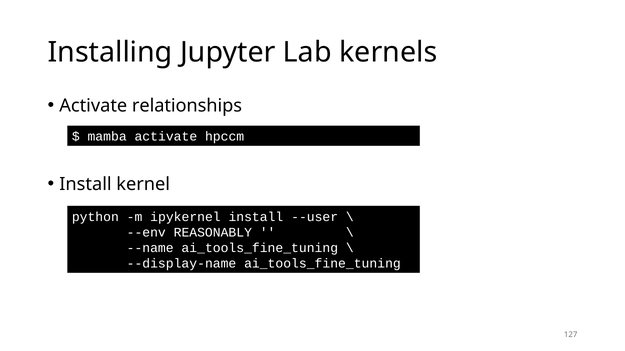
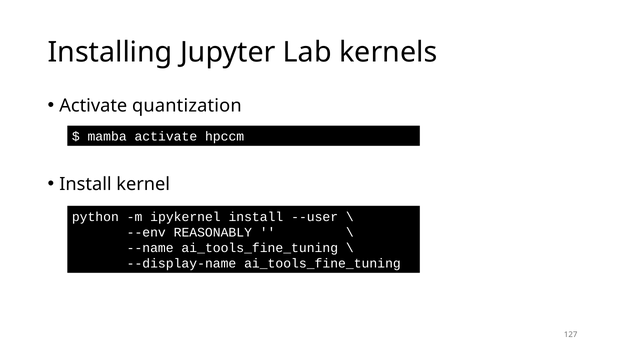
relationships: relationships -> quantization (187, 106)
